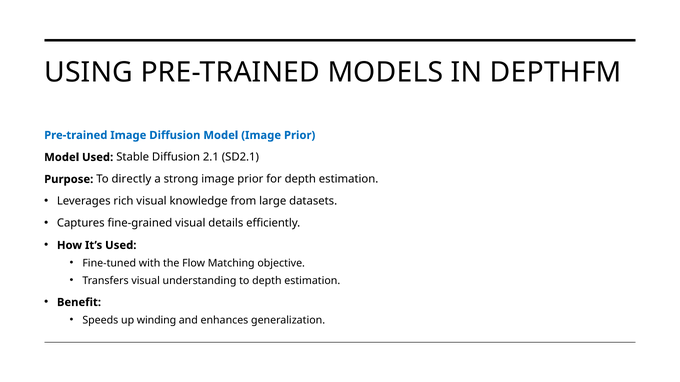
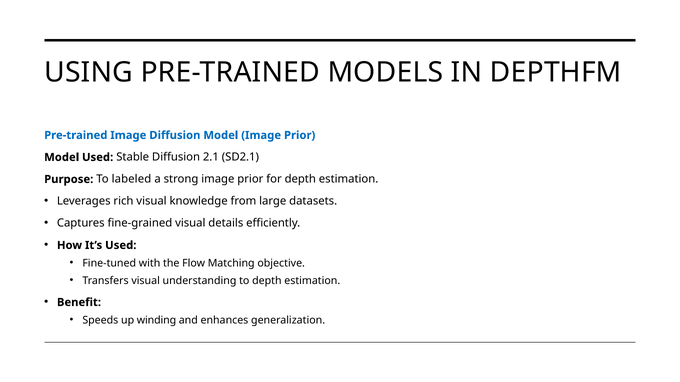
directly: directly -> labeled (131, 179)
